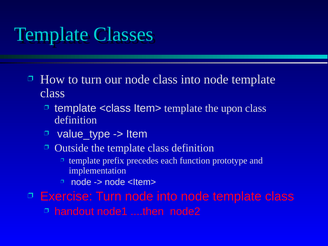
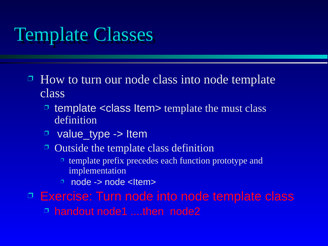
upon: upon -> must (232, 108)
